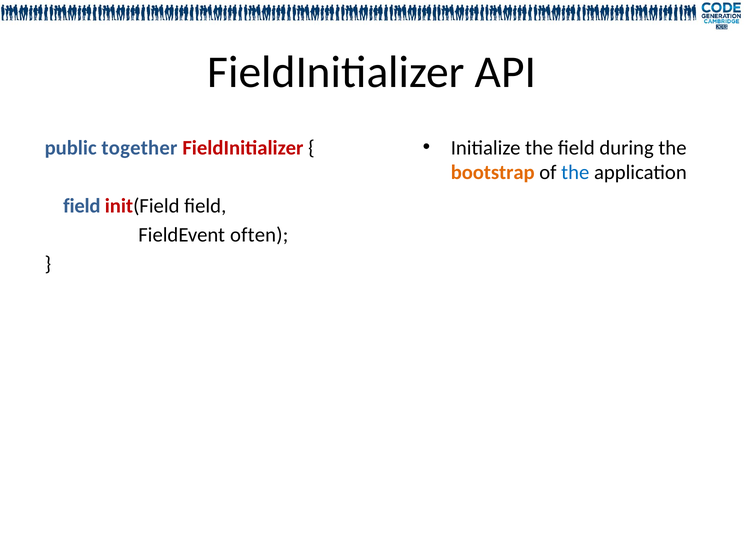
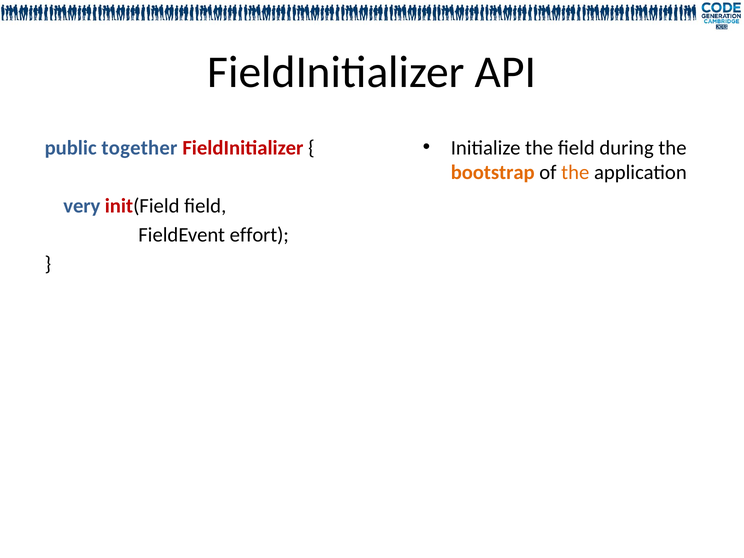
the colour: blue -> orange (575, 173)
field: field -> very (82, 206)
often: often -> effort (259, 235)
